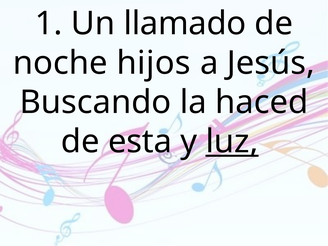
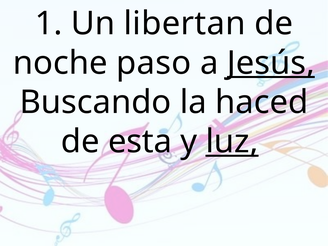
llamado: llamado -> libertan (185, 24)
hijos: hijos -> paso (154, 63)
Jesús underline: none -> present (271, 63)
